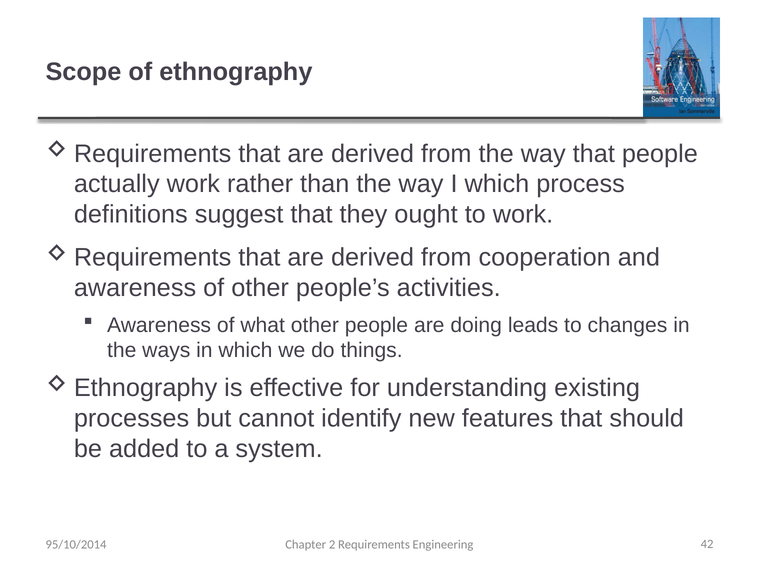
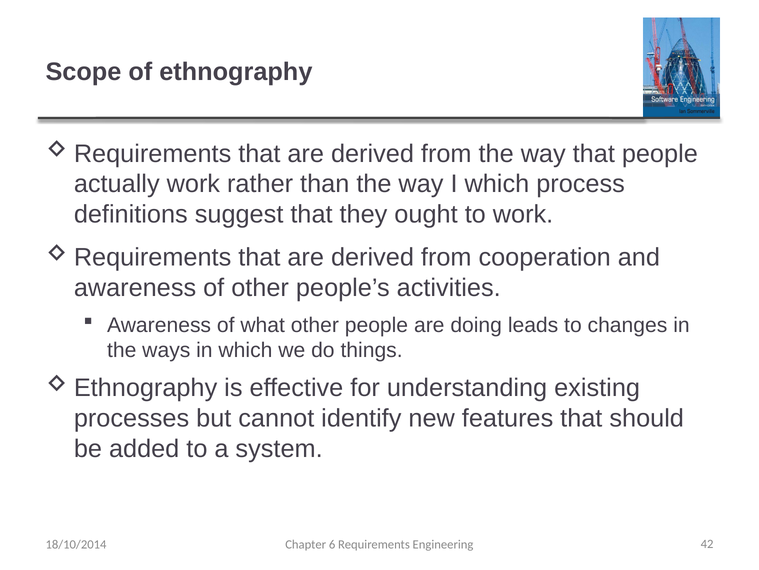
95/10/2014: 95/10/2014 -> 18/10/2014 (76, 544)
2: 2 -> 6 (332, 544)
